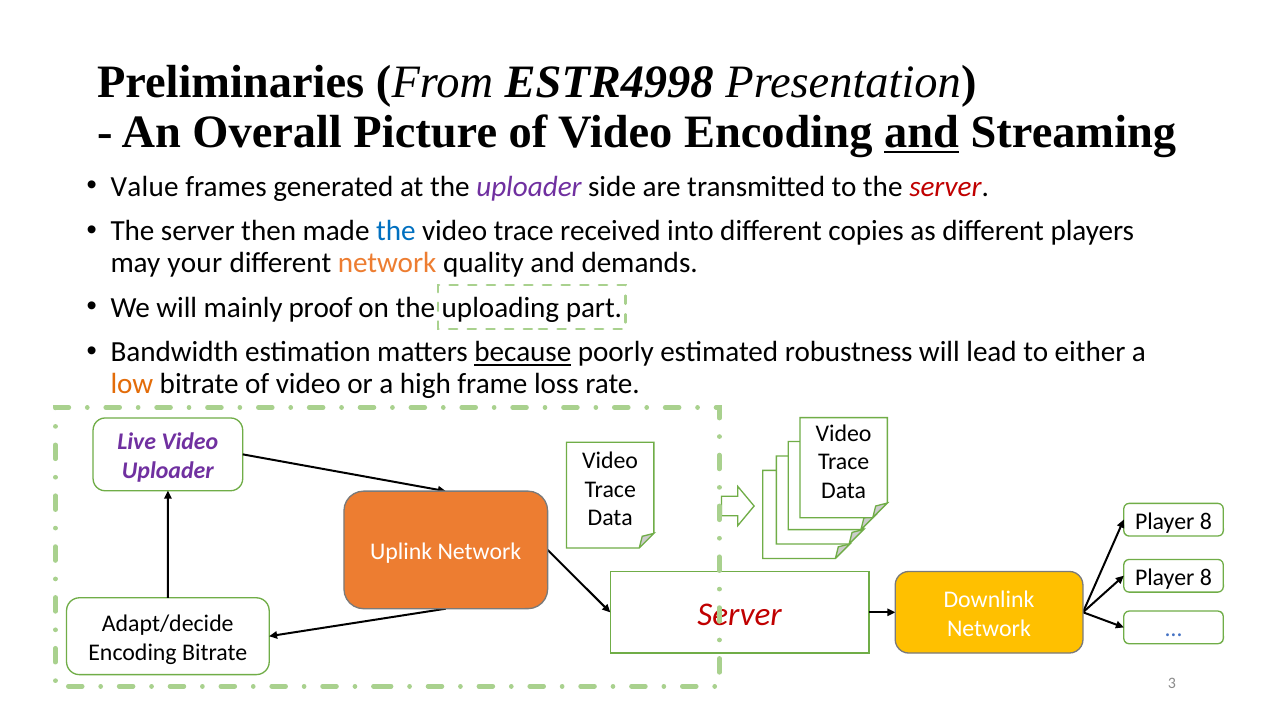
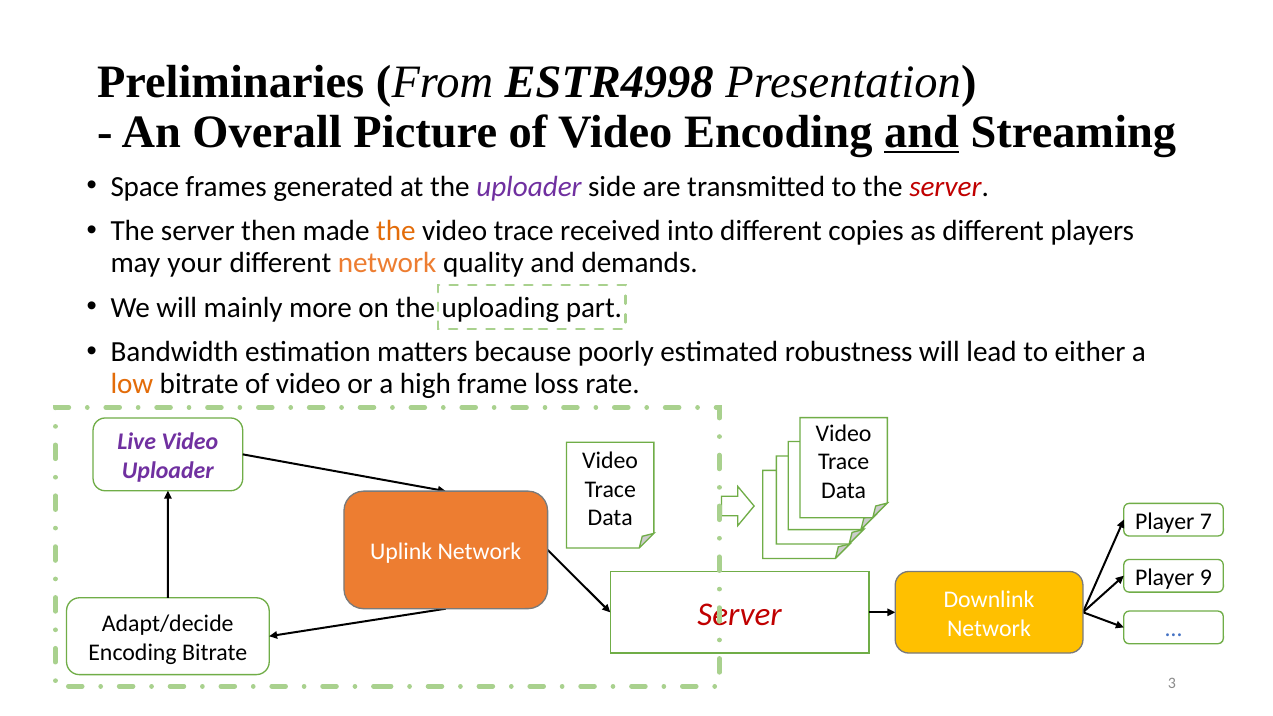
Value: Value -> Space (145, 186)
the colour: blue -> orange (396, 231)
proof: proof -> more (321, 307)
because underline: present -> none (523, 352)
8: 8 -> 7 (1206, 521)
8: 8 -> 9 (1206, 577)
